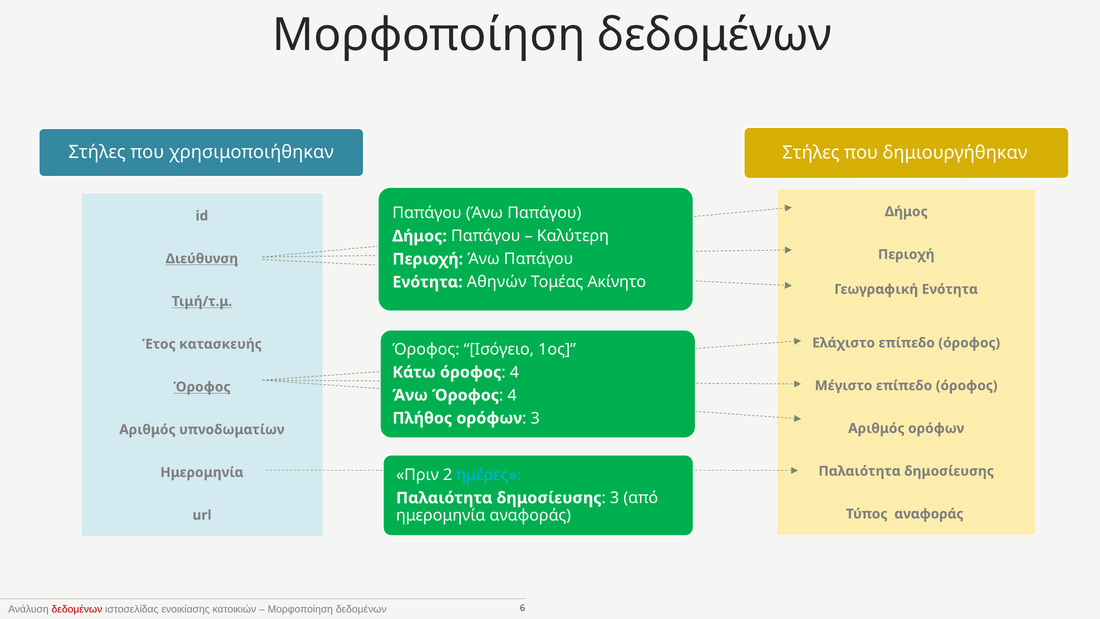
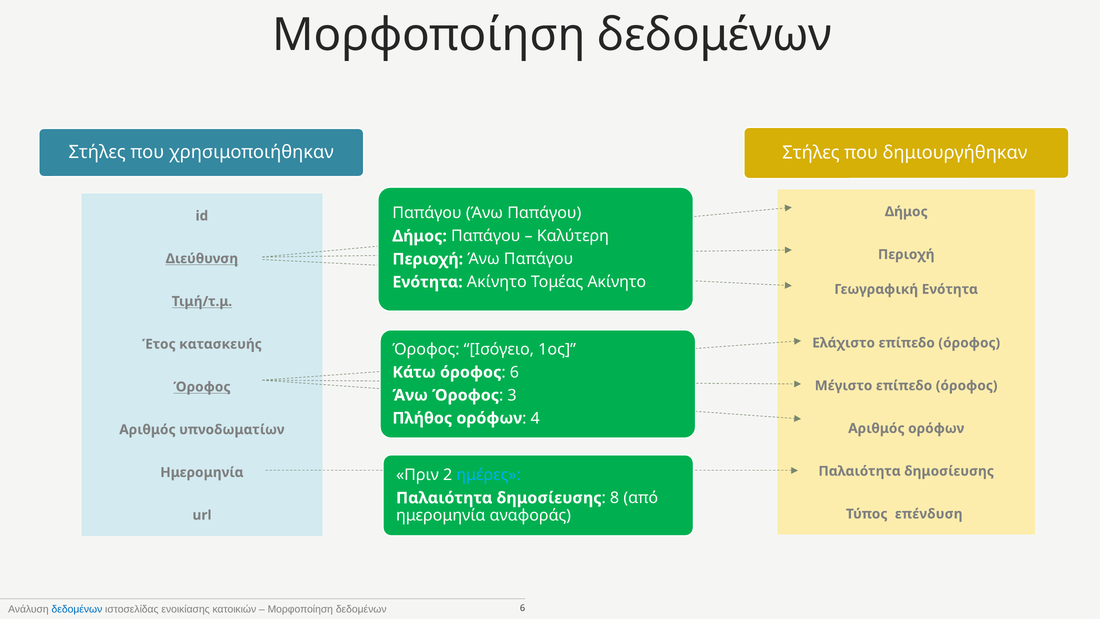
Ενότητα Αθηνών: Αθηνών -> Ακίνητο (497, 282)
Κάτω όροφος 4: 4 -> 6 (514, 372)
Άνω Όροφος 4: 4 -> 3 (512, 395)
ορόφων 3: 3 -> 4 (535, 418)
δημοσίευσης 3: 3 -> 8 (615, 498)
Τύπος αναφοράς: αναφοράς -> επένδυση (929, 514)
δεδομένων colour: red -> blue (77, 609)
